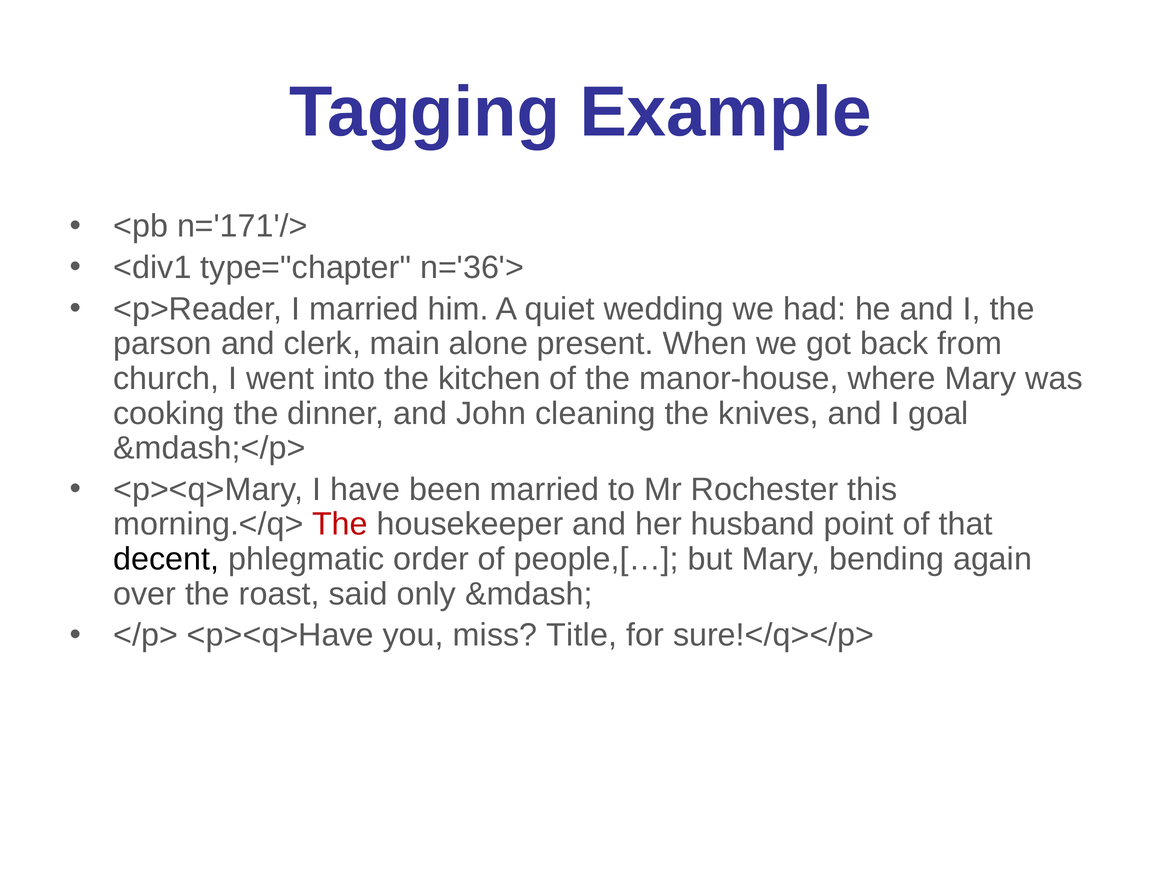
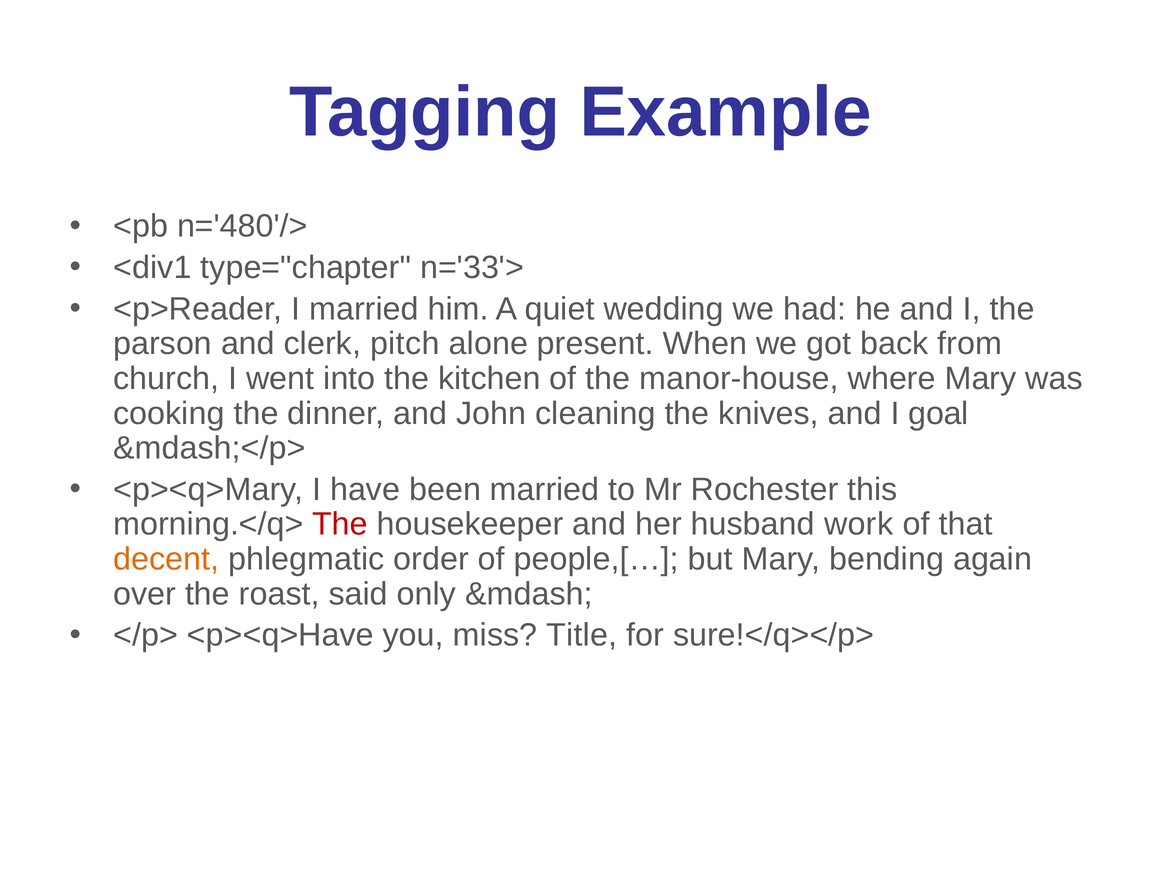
n='171'/>: n='171'/> -> n='480'/> (242, 226)
n='36'>: n='36'> -> n='33'> (472, 268)
main: main -> pitch (405, 344)
point: point -> work (859, 525)
decent colour: black -> orange (166, 559)
